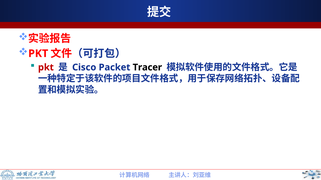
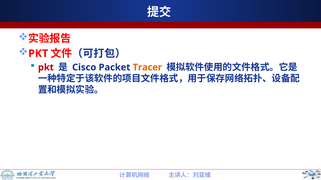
Tracer colour: black -> orange (147, 68)
